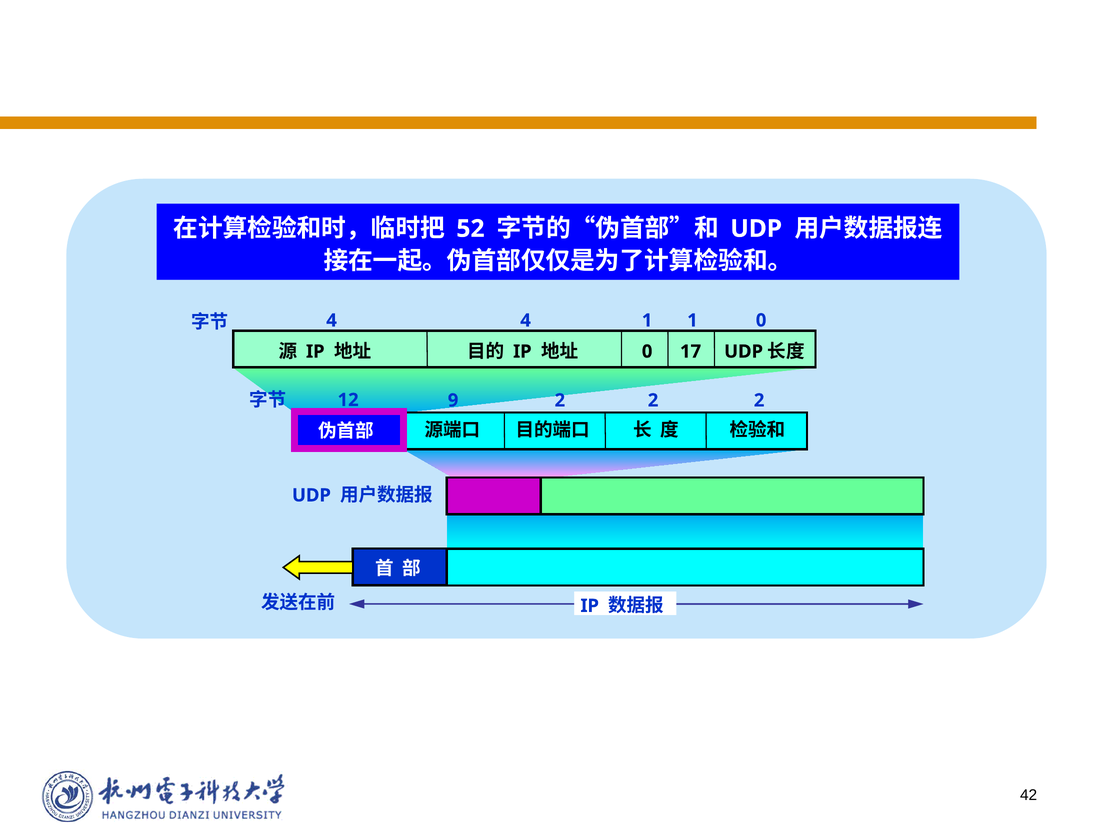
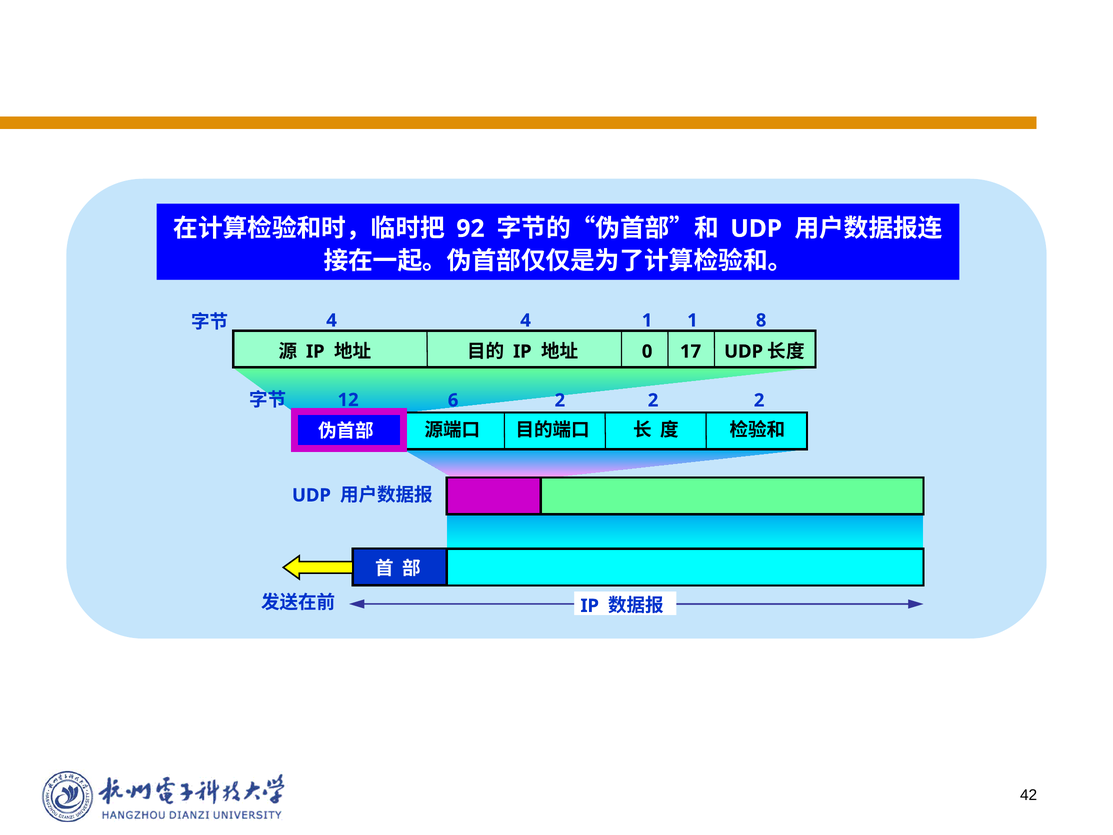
52: 52 -> 92 (470, 229)
1 0: 0 -> 8 (761, 320)
9: 9 -> 6 (453, 400)
